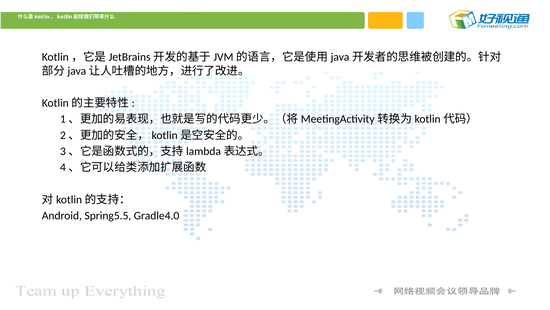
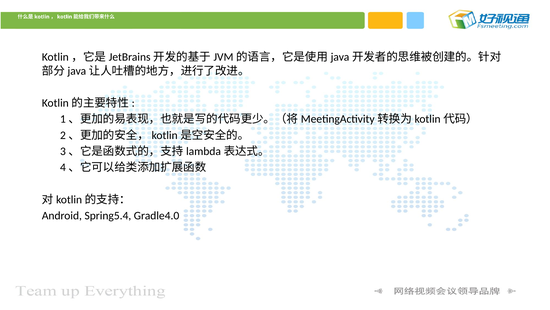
Spring5.5: Spring5.5 -> Spring5.4 (108, 215)
